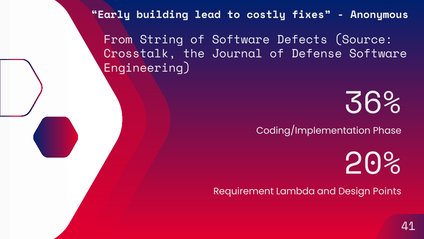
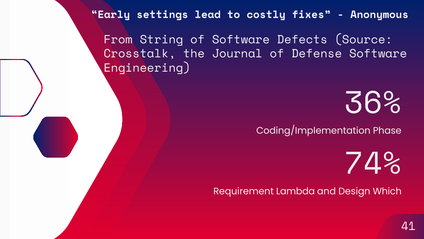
building: building -> settings (162, 14)
20%: 20% -> 74% (373, 163)
Points: Points -> Which (387, 191)
